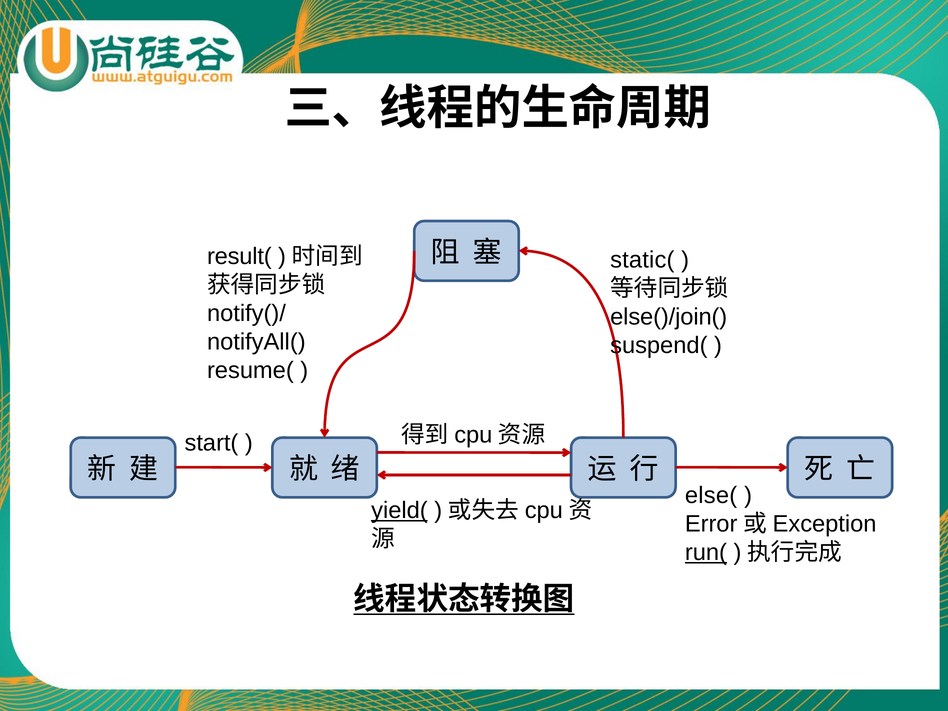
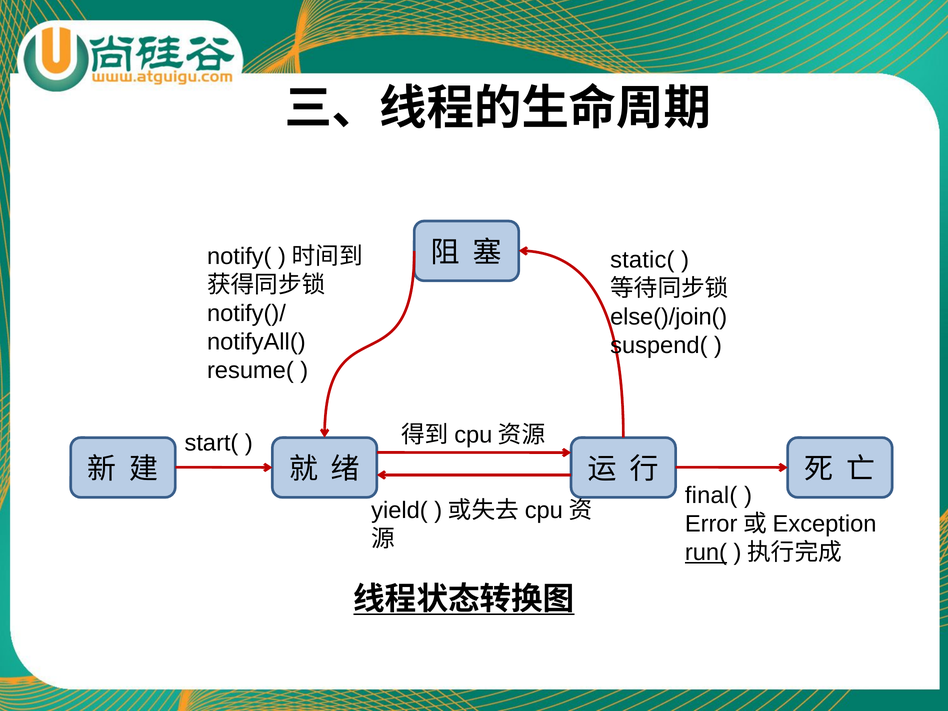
result(: result( -> notify( (239, 257)
else(: else( -> final( (711, 495)
yield( underline: present -> none (399, 510)
